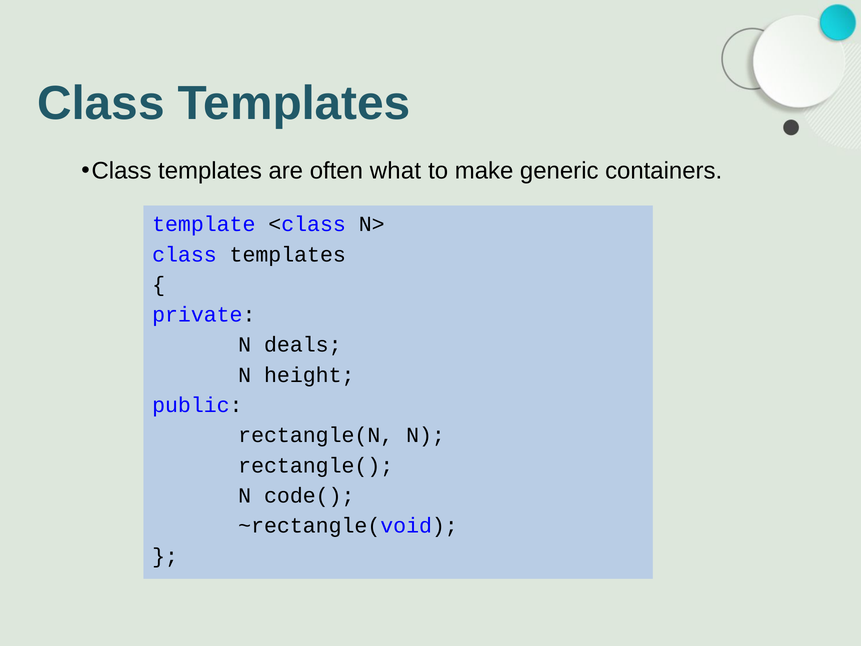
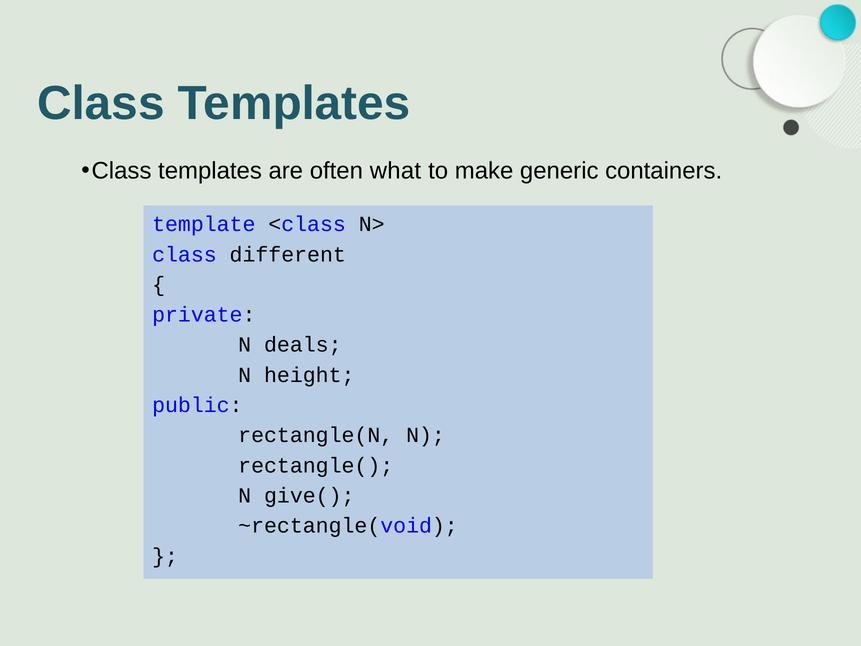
templates: templates -> different (288, 254)
code(: code( -> give( (309, 495)
